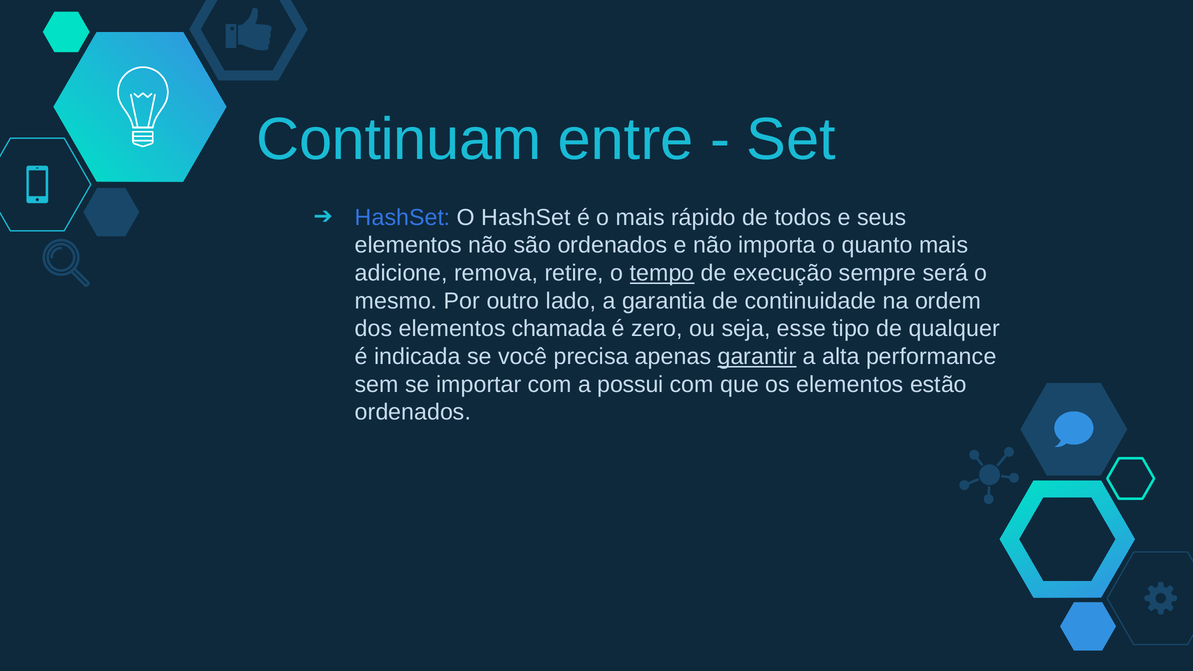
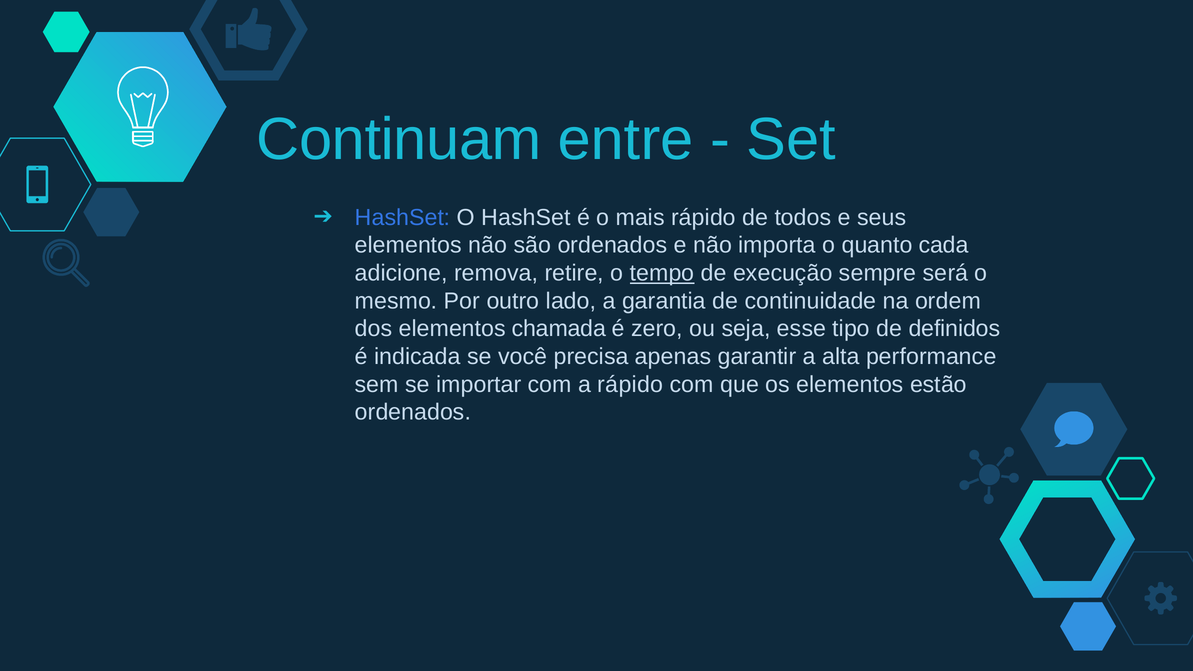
quanto mais: mais -> cada (944, 245)
qualquer: qualquer -> definidos (955, 329)
garantir underline: present -> none (757, 357)
a possui: possui -> rápido (630, 385)
